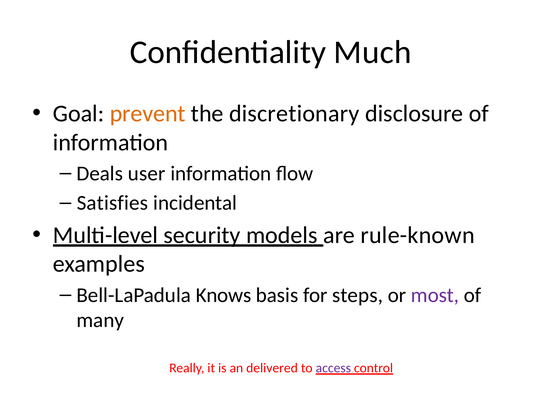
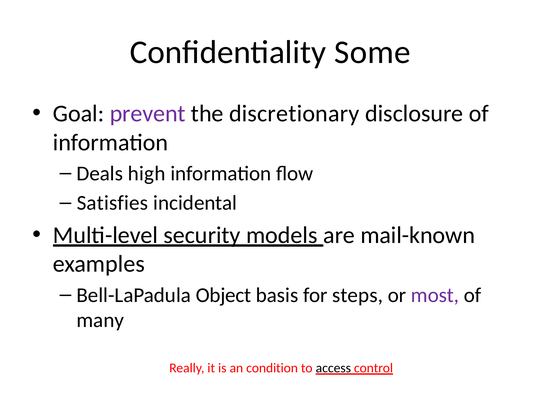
Much: Much -> Some (373, 52)
prevent colour: orange -> purple (148, 114)
user: user -> high (147, 174)
rule-known: rule-known -> mail-known (418, 235)
Knows: Knows -> Object (224, 295)
delivered: delivered -> condition (272, 369)
access colour: purple -> black (333, 369)
